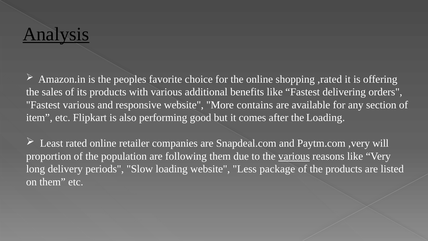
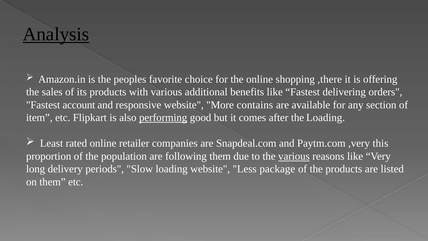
,rated: ,rated -> ,there (330, 79)
Fastest various: various -> account (79, 105)
performing underline: none -> present (163, 118)
will: will -> this (381, 143)
